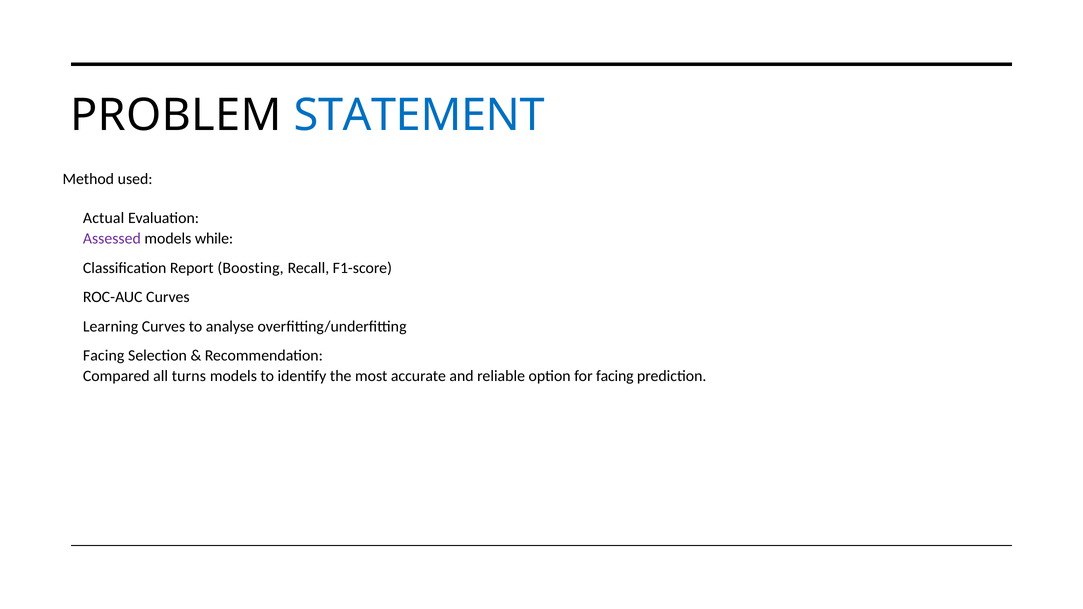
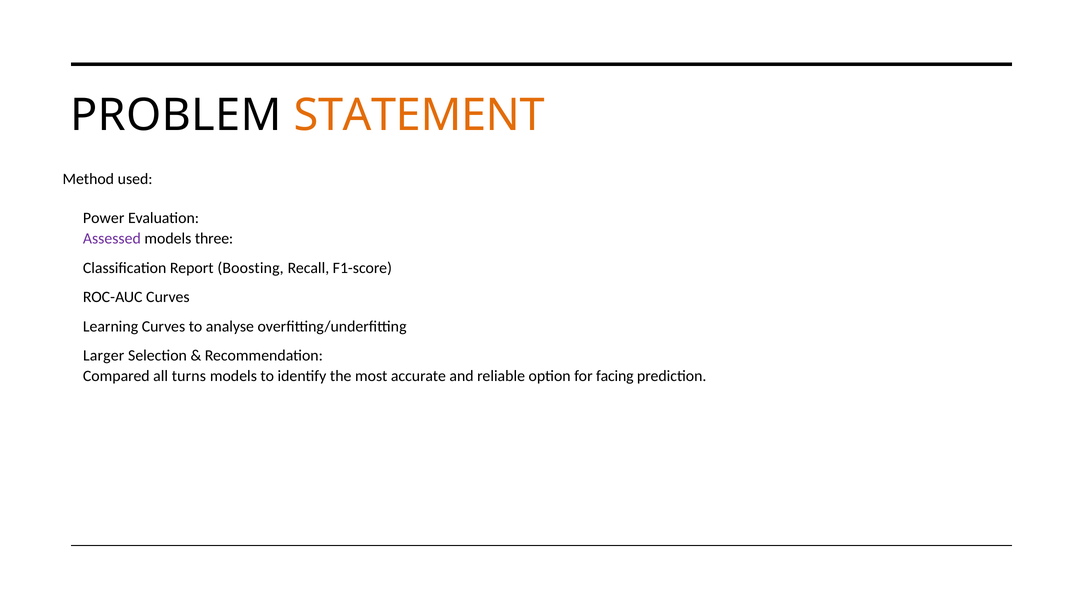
STATEMENT colour: blue -> orange (419, 116)
Actual: Actual -> Power (104, 218)
while: while -> three (214, 239)
Facing: Facing -> Larger (104, 356)
